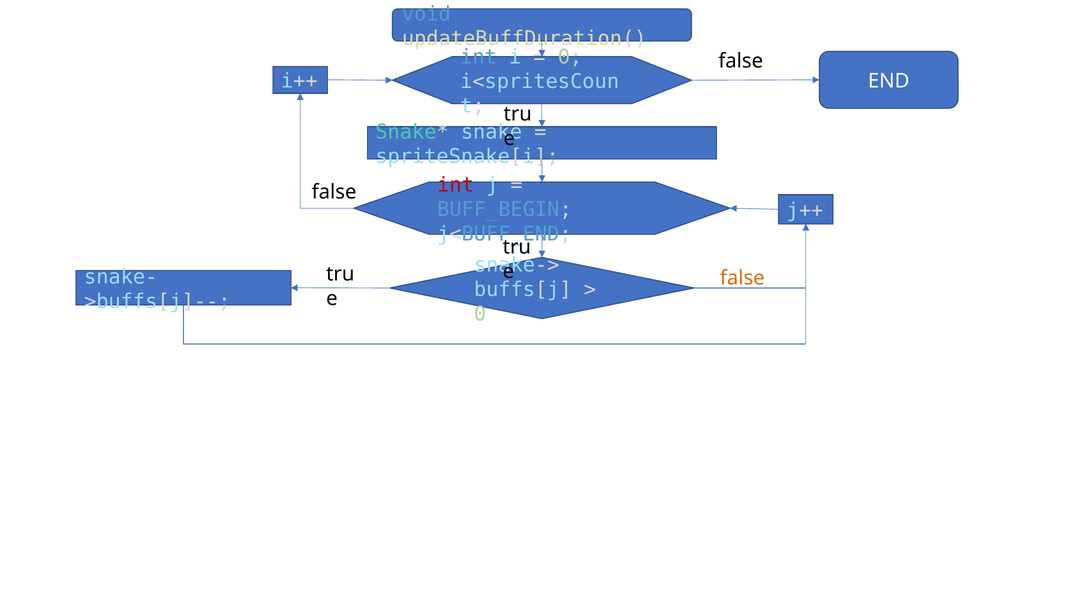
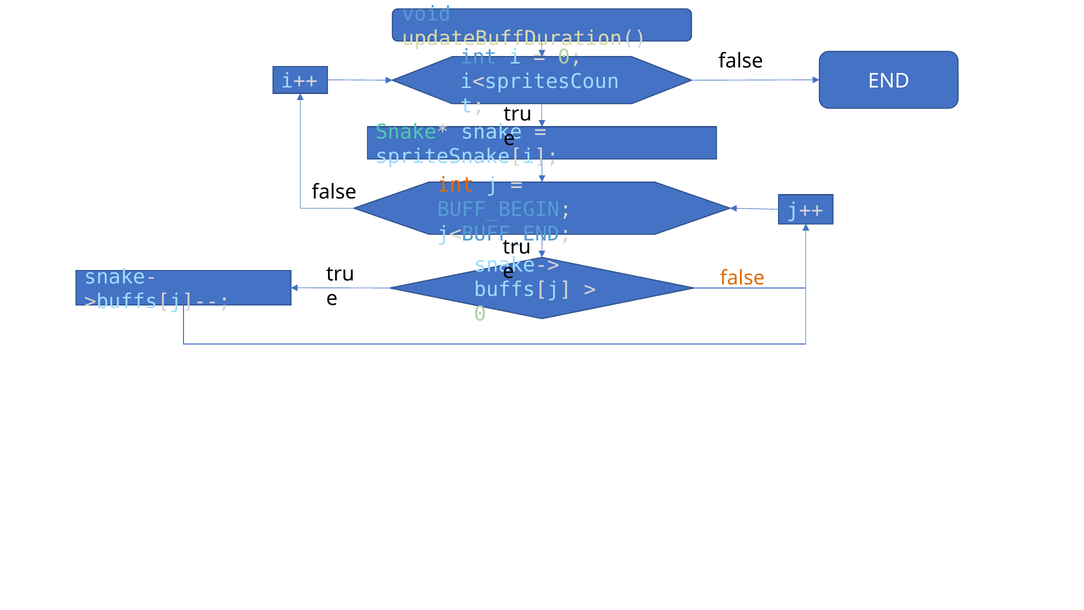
int colour: red -> orange (456, 185)
